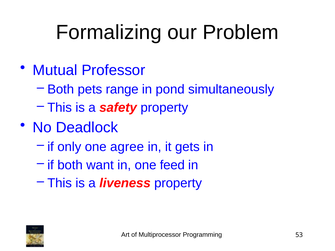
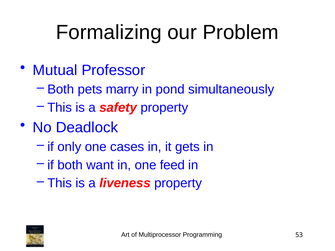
range: range -> marry (122, 90)
agree: agree -> cases (127, 147)
